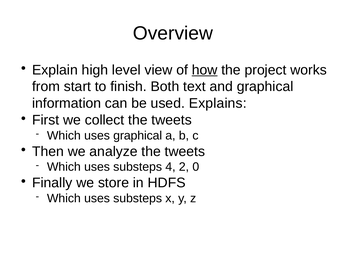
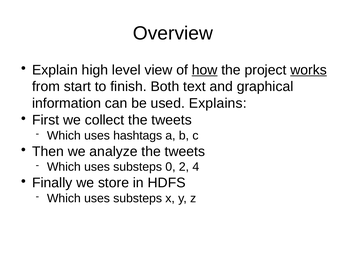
works underline: none -> present (309, 70)
uses graphical: graphical -> hashtags (138, 136)
4: 4 -> 0 (170, 167)
0: 0 -> 4 (196, 167)
